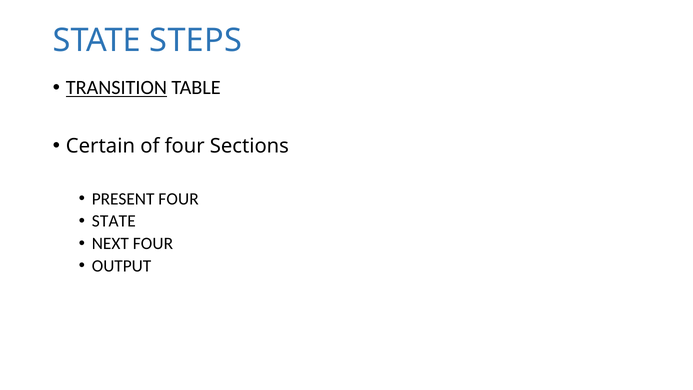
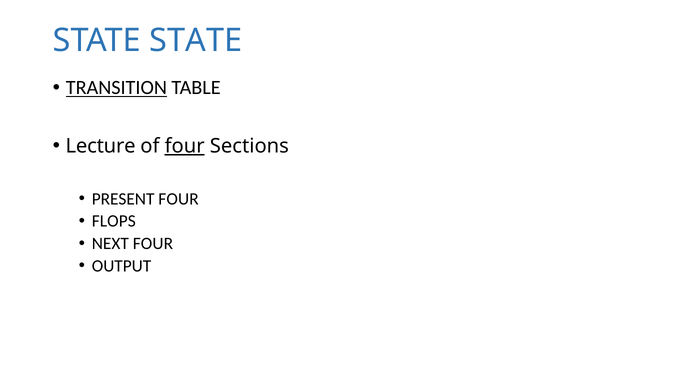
STATE STEPS: STEPS -> STATE (196, 41)
Certain: Certain -> Lecture (101, 146)
four underline: none -> present (185, 146)
STATE: STATE -> FLOPS (114, 221)
